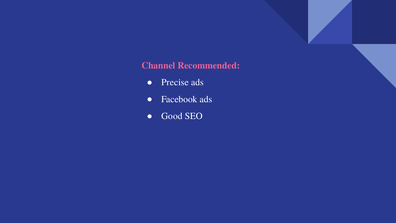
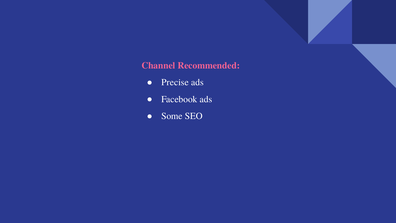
Good: Good -> Some (172, 116)
